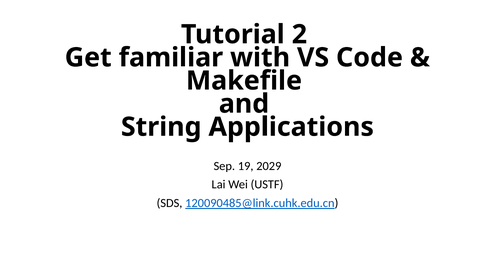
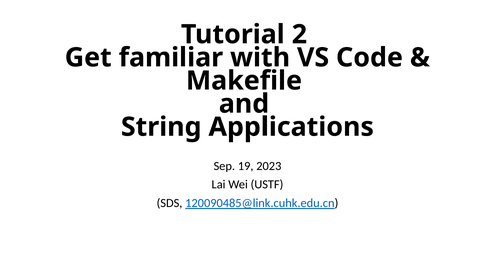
2029: 2029 -> 2023 (269, 166)
